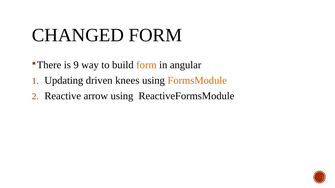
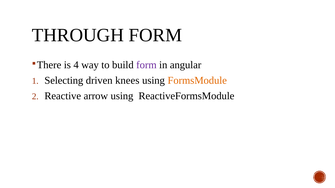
CHANGED: CHANGED -> THROUGH (78, 35)
9: 9 -> 4 (76, 65)
form colour: orange -> purple (146, 65)
Updating: Updating -> Selecting (64, 81)
